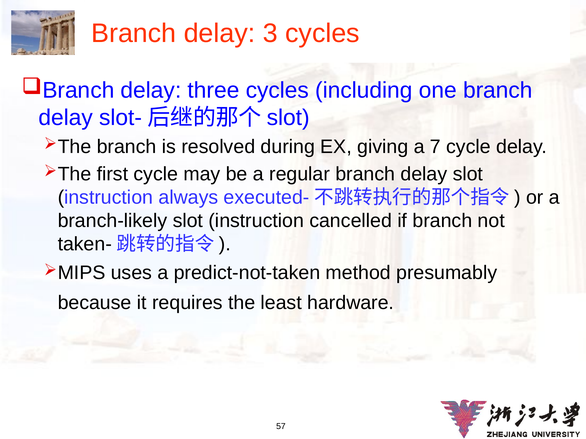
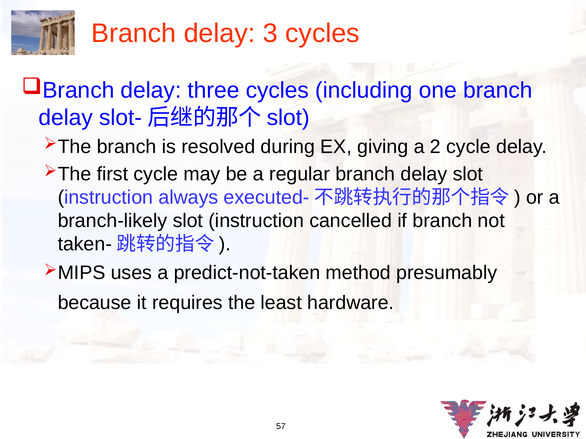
7: 7 -> 2 (435, 147)
